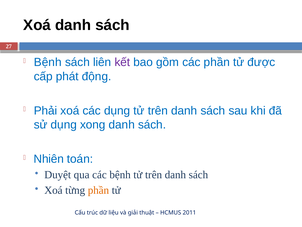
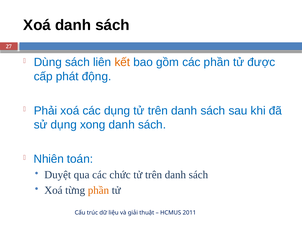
Bệnh: Bệnh -> Dùng (48, 62)
kết colour: purple -> orange (122, 62)
các bệnh: bệnh -> chức (120, 174)
